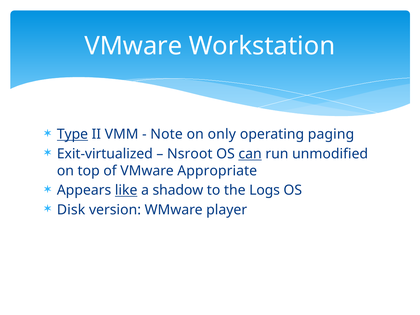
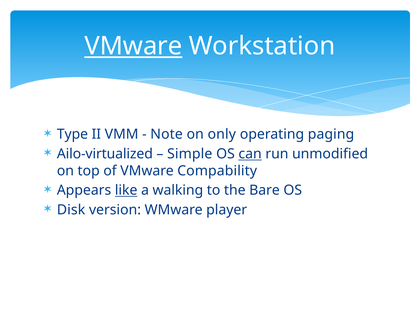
VMware underline: none -> present (133, 46)
Type underline: present -> none (72, 134)
Exit-virtualized: Exit-virtualized -> Ailo-virtualized (105, 154)
Nsroot: Nsroot -> Simple (190, 154)
Appropriate: Appropriate -> Compability (217, 171)
shadow: shadow -> walking (178, 190)
Logs: Logs -> Bare (264, 190)
